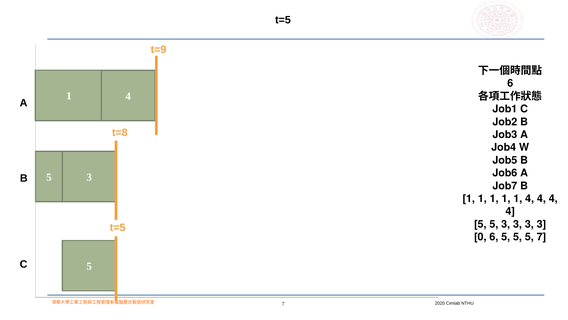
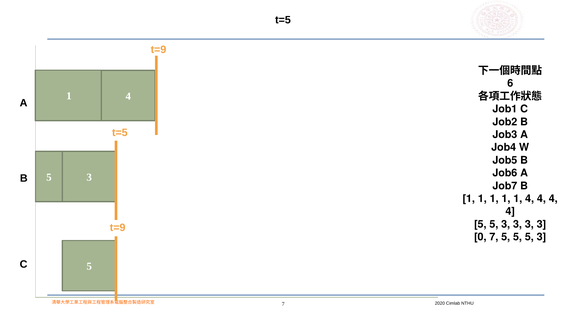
t=8: t=8 -> t=5 (120, 133)
t=5: t=5 -> t=9 (118, 227)
0 6: 6 -> 7 (494, 237)
5 5 5 7: 7 -> 3 (541, 237)
